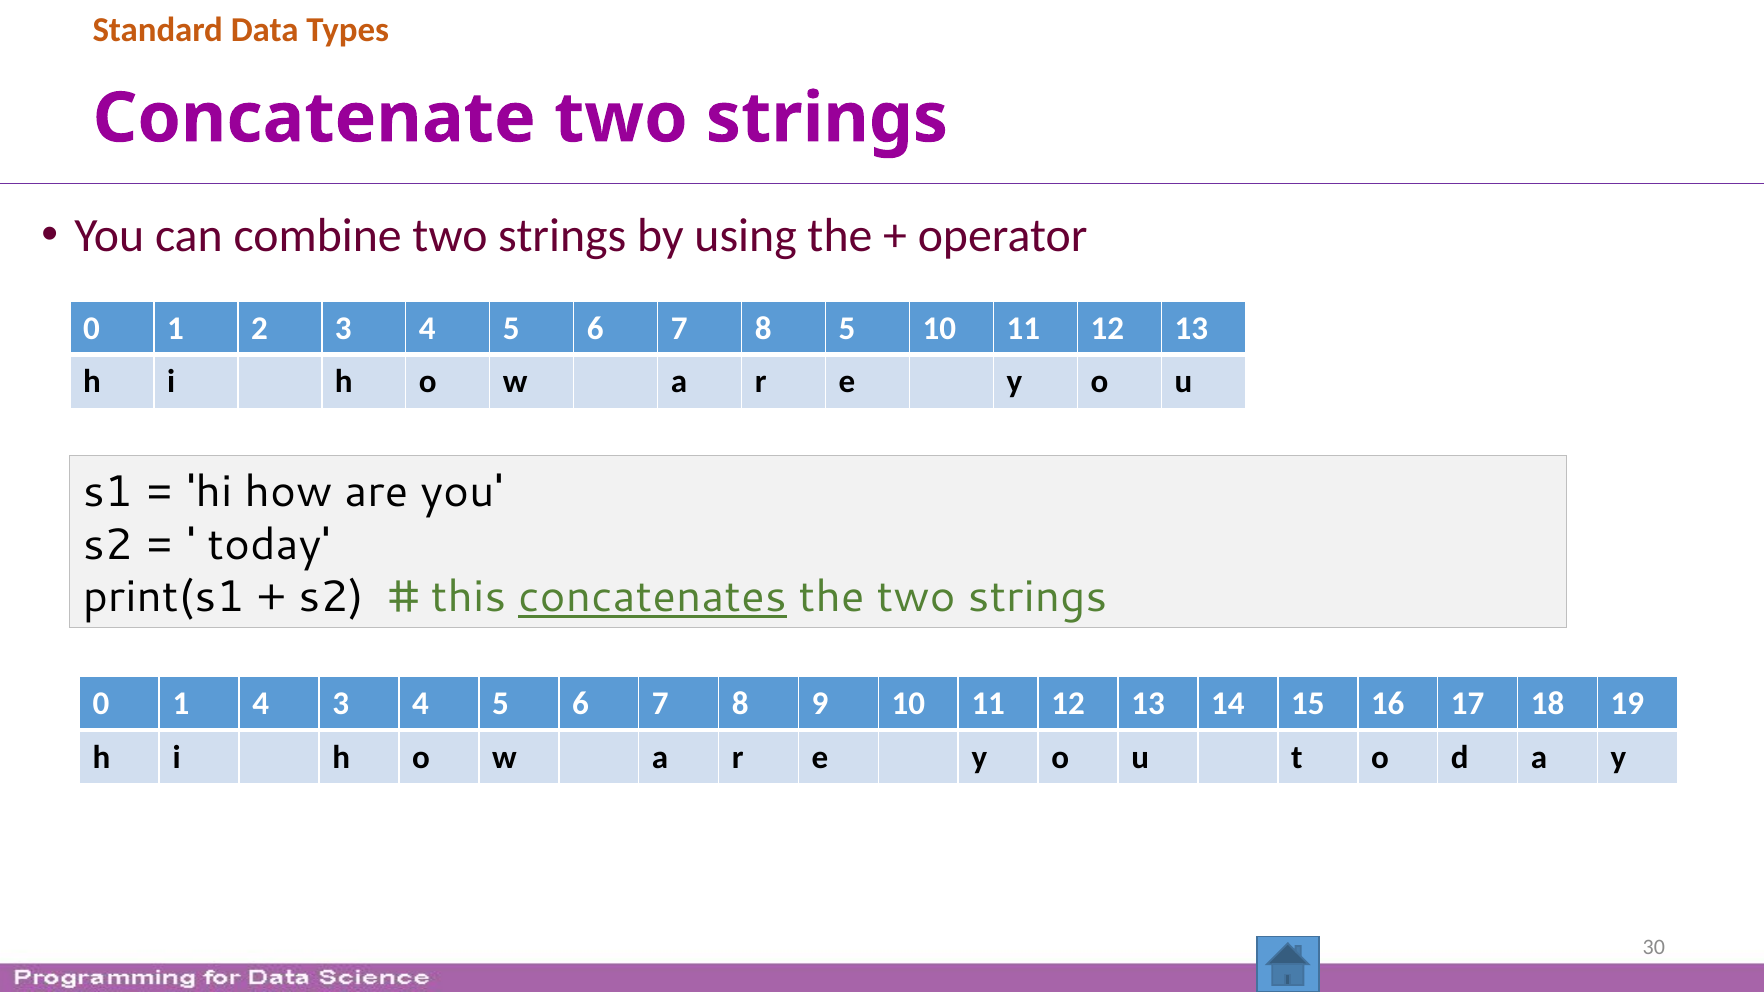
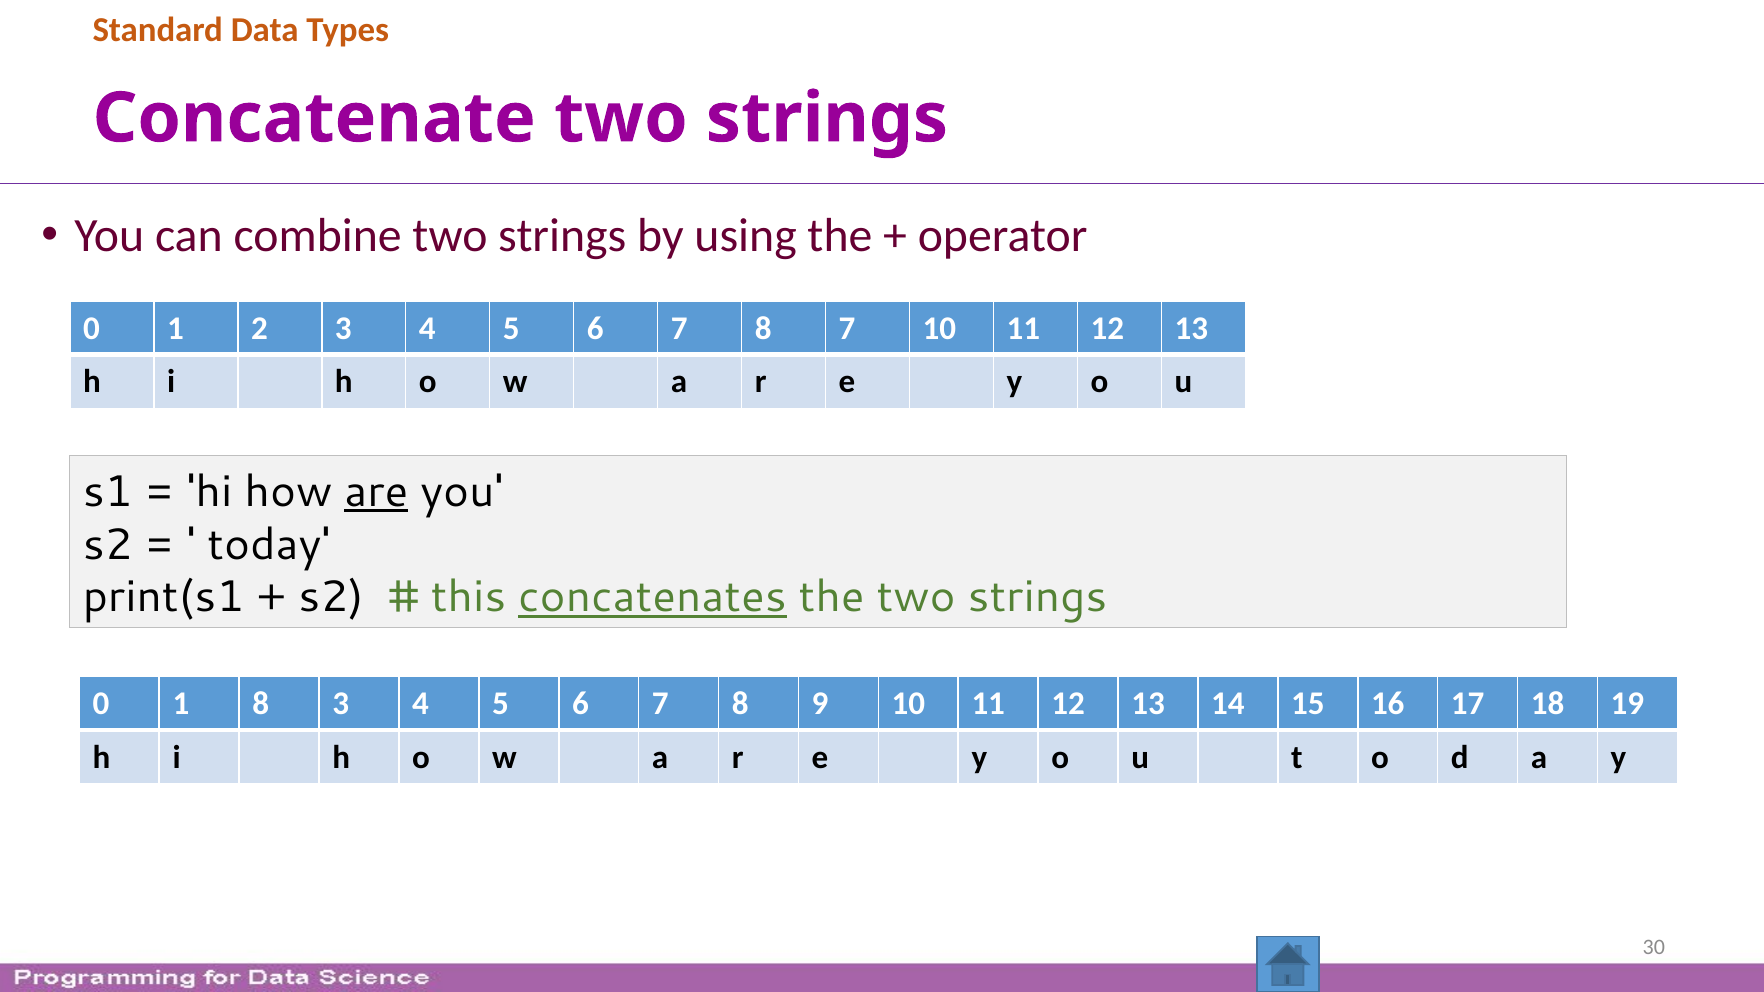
8 5: 5 -> 7 (847, 328)
are underline: none -> present (376, 492)
1 4: 4 -> 8 (261, 704)
